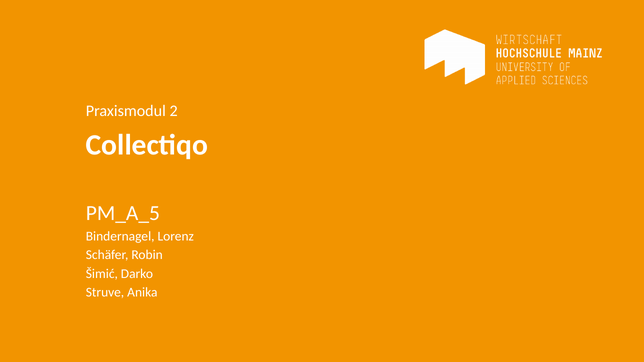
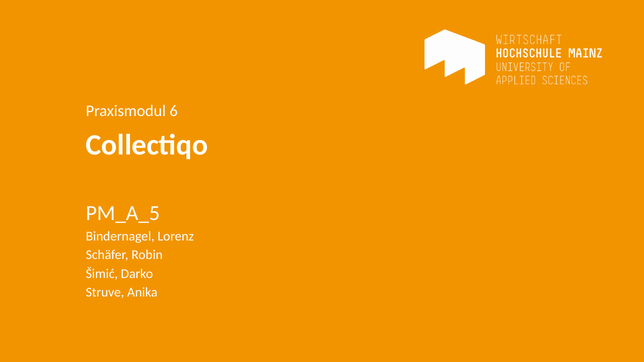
2: 2 -> 6 (174, 111)
